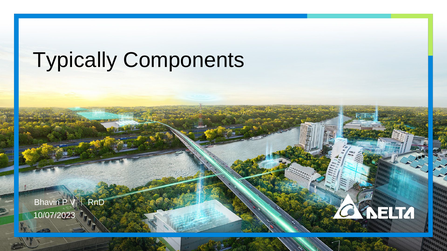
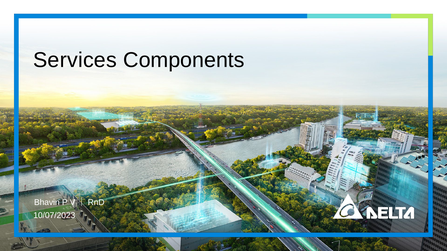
Typically: Typically -> Services (75, 60)
